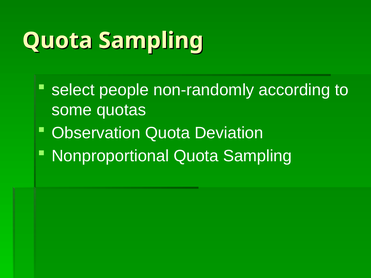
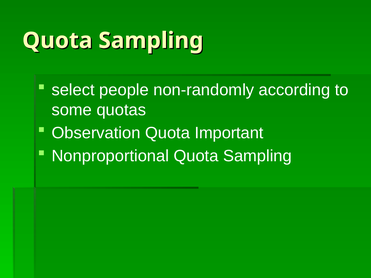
Deviation: Deviation -> Important (229, 133)
